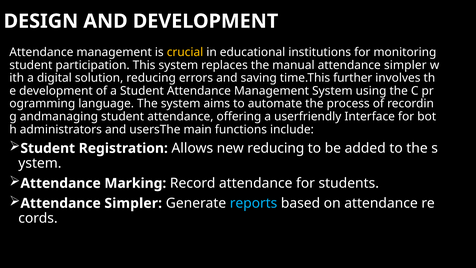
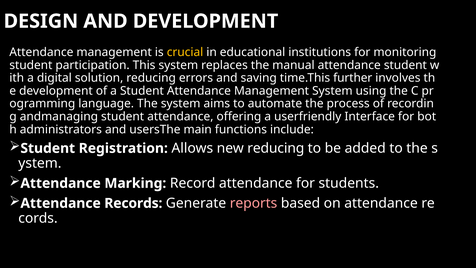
manual attendance simpler: simpler -> student (405, 65)
Simpler: Simpler -> Records (133, 203)
reports colour: light blue -> pink (254, 203)
